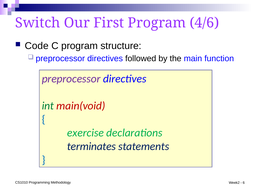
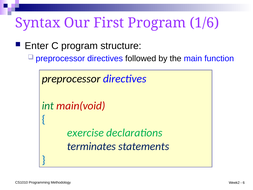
Switch: Switch -> Syntax (38, 23)
4/6: 4/6 -> 1/6 (204, 23)
Code: Code -> Enter (37, 46)
preprocessor colour: purple -> black (71, 79)
